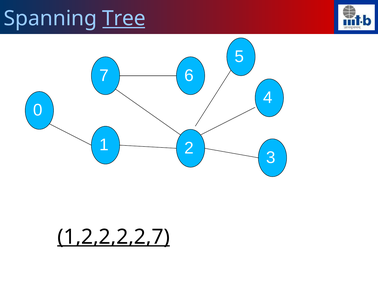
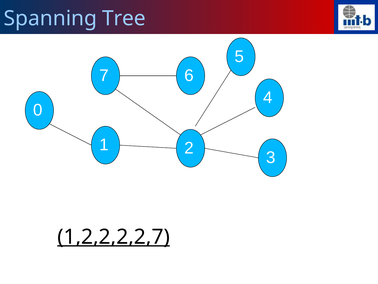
Tree underline: present -> none (124, 18)
